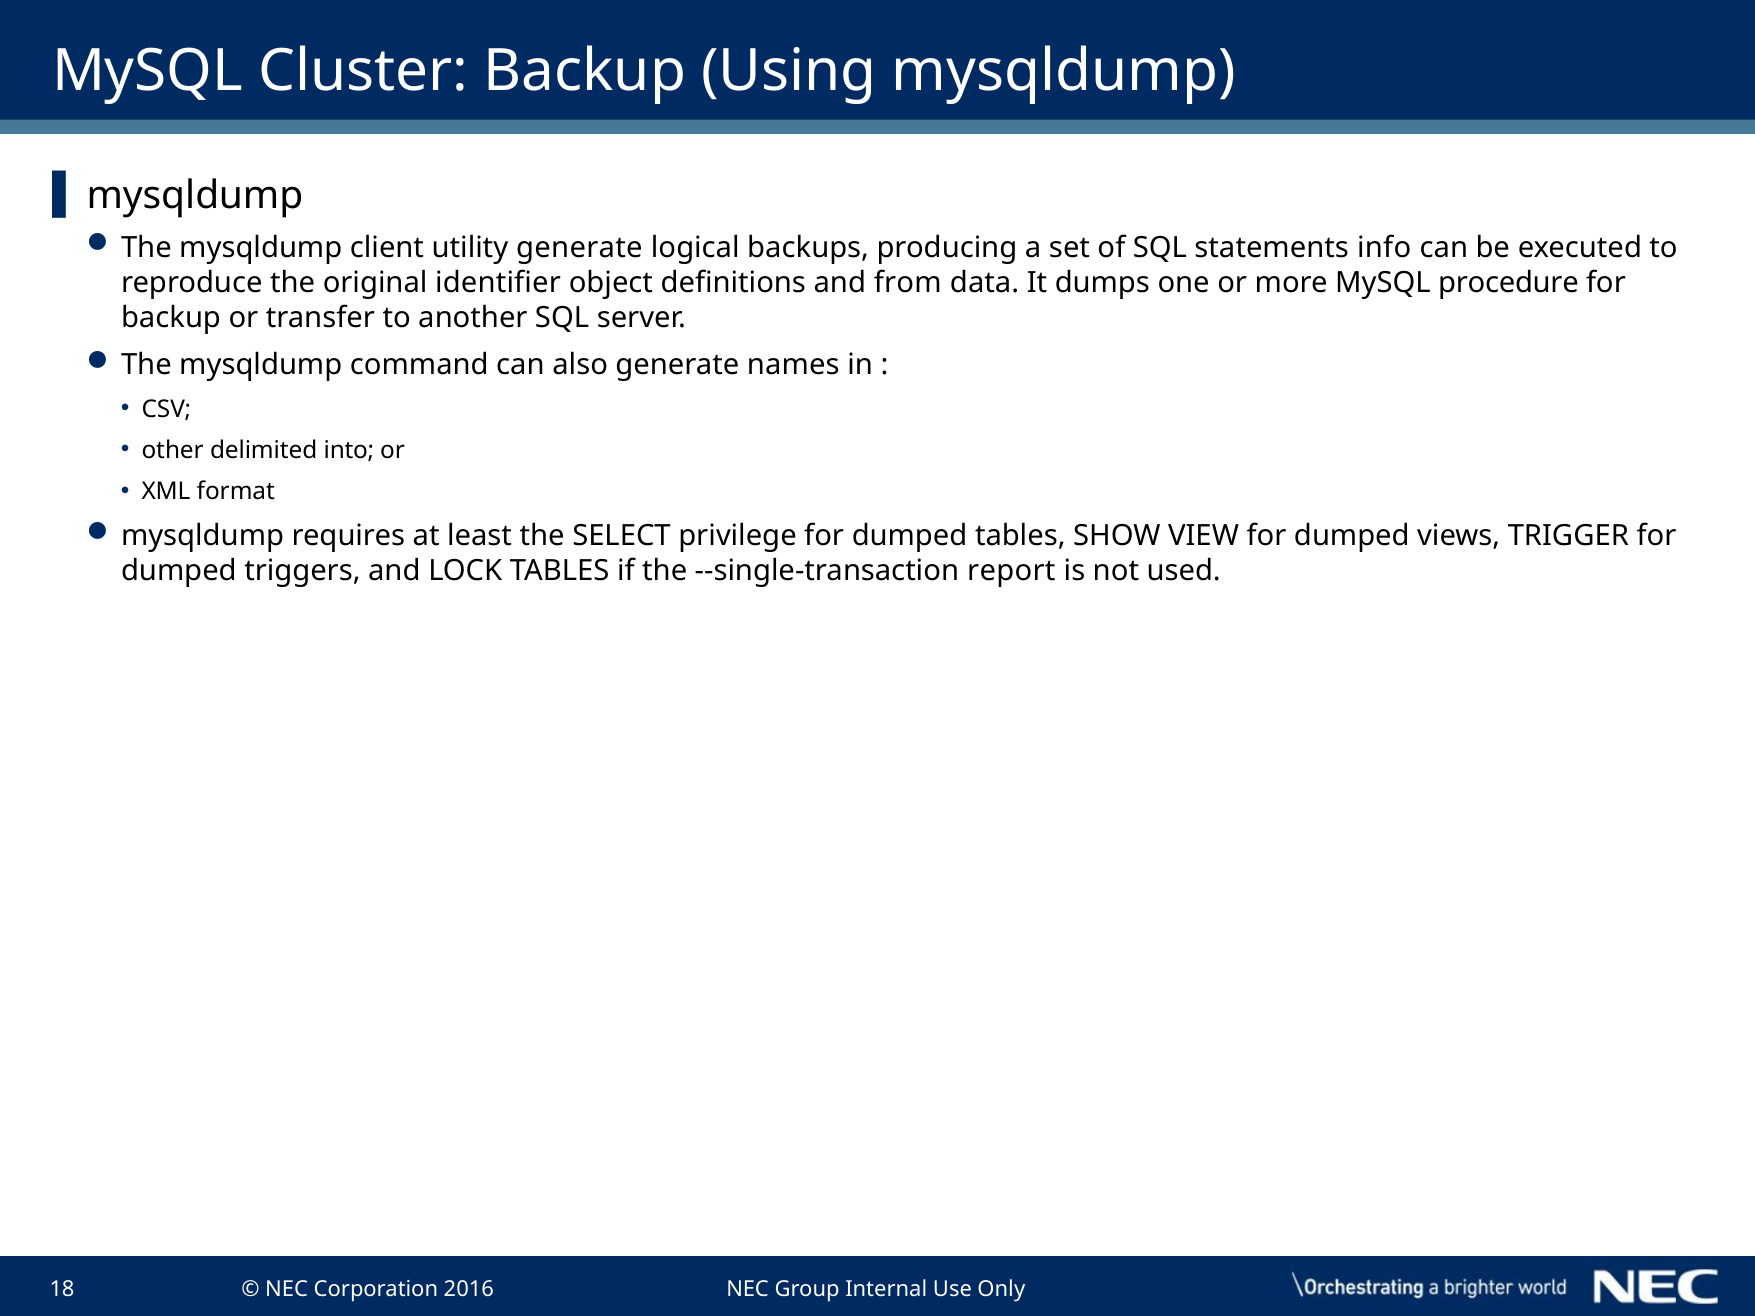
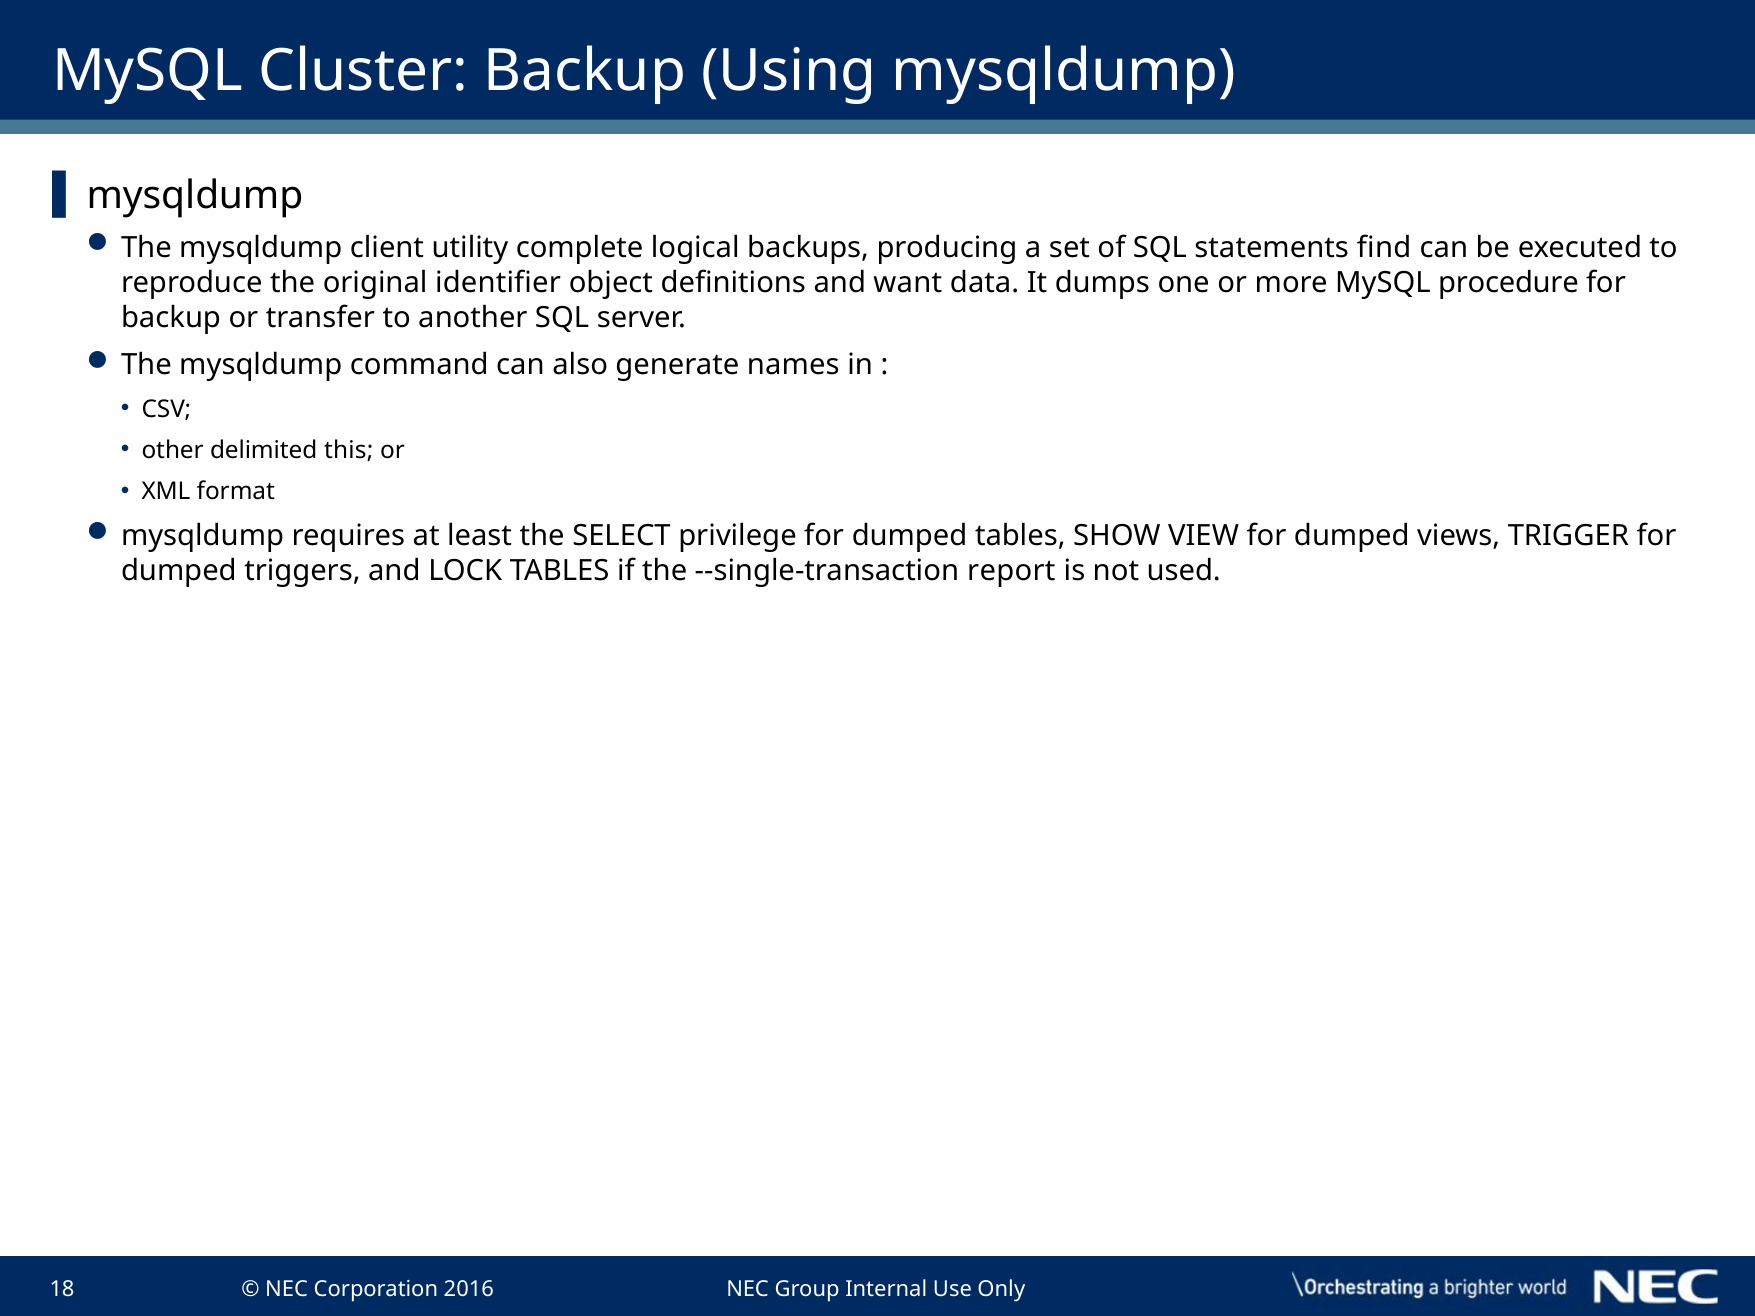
utility generate: generate -> complete (580, 248)
info: info -> find (1384, 248)
from: from -> want (908, 283)
into: into -> this (349, 450)
